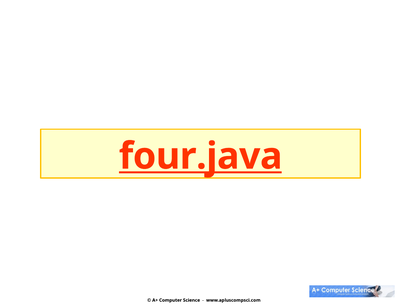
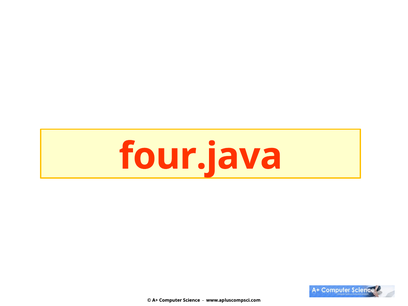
four.java underline: present -> none (201, 156)
